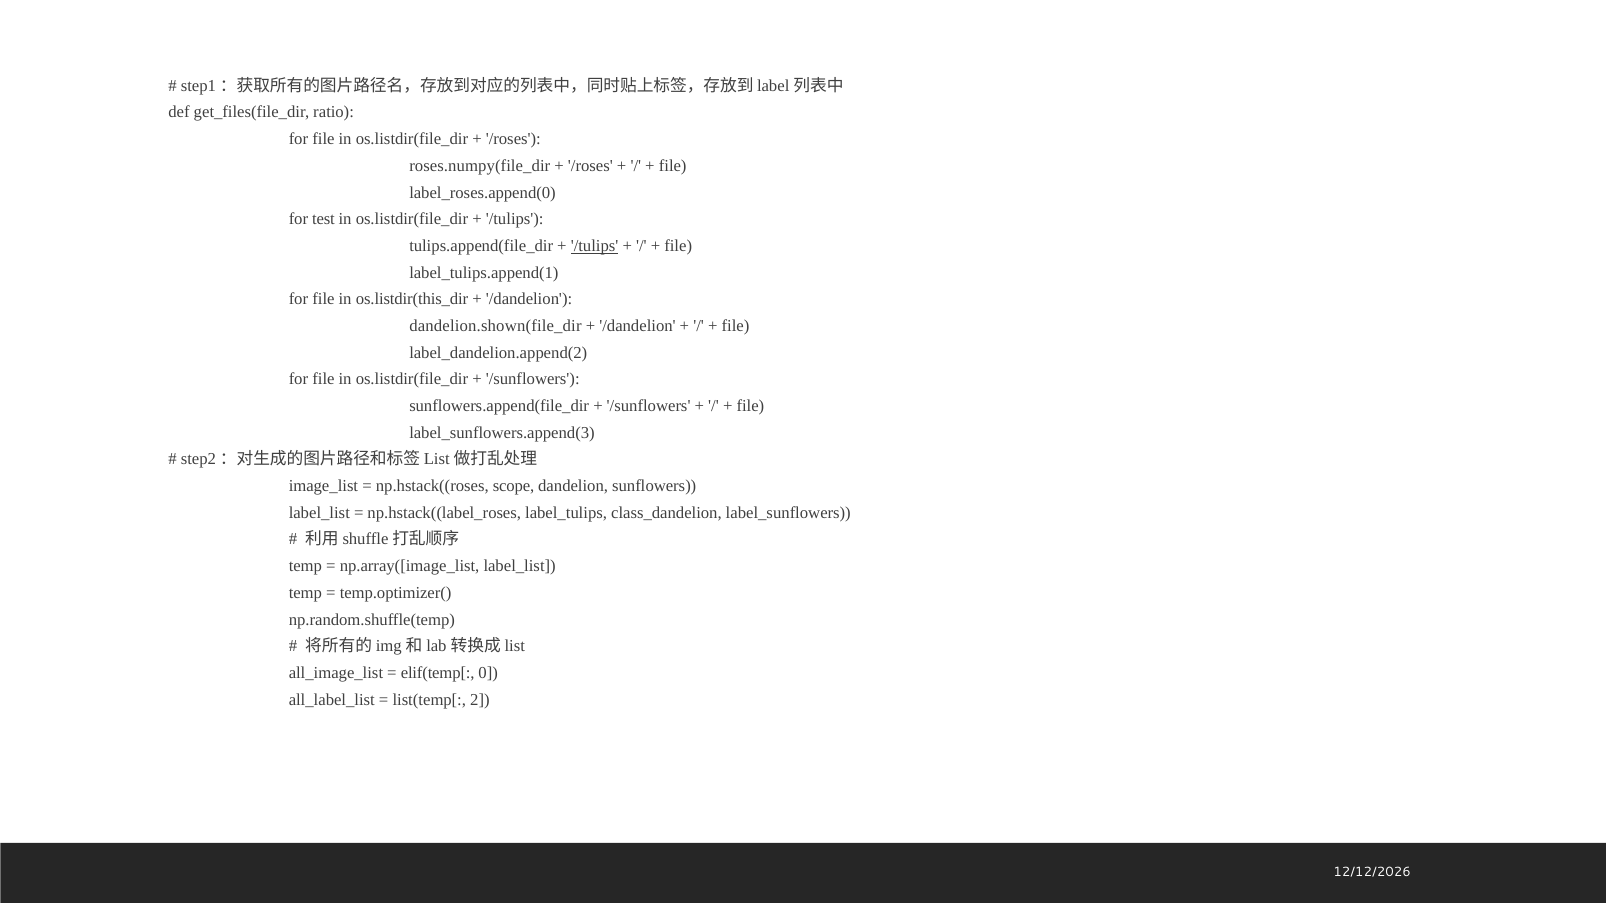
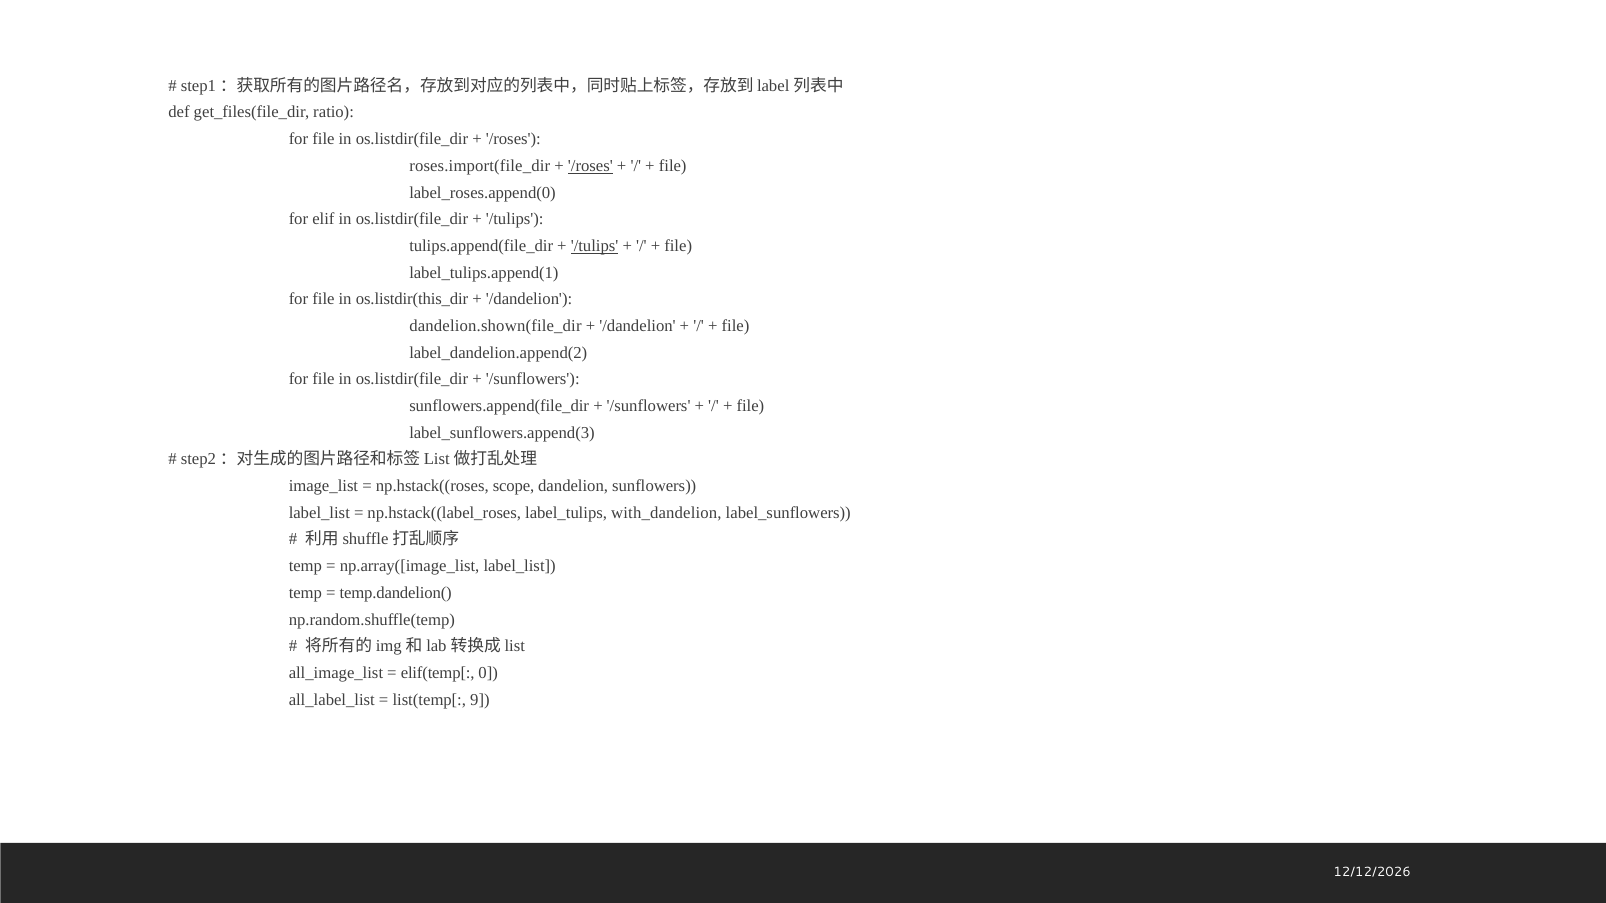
roses.numpy(file_dir: roses.numpy(file_dir -> roses.import(file_dir (480, 166)
/roses underline: none -> present (590, 166)
test: test -> elif (323, 219)
class_dandelion: class_dandelion -> with_dandelion (666, 513)
temp.optimizer(: temp.optimizer( -> temp.dandelion( (396, 593)
2: 2 -> 9 (480, 700)
